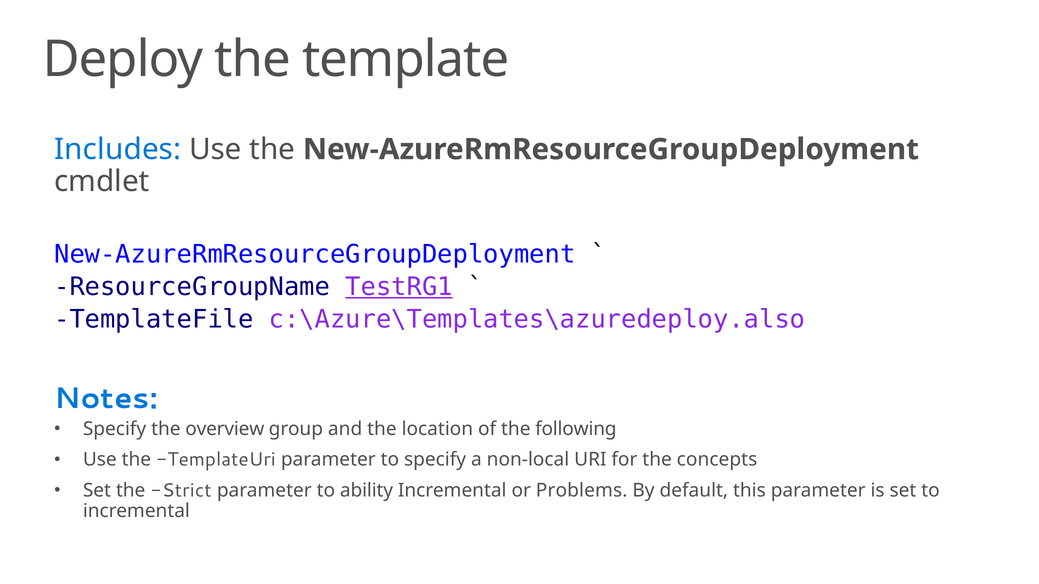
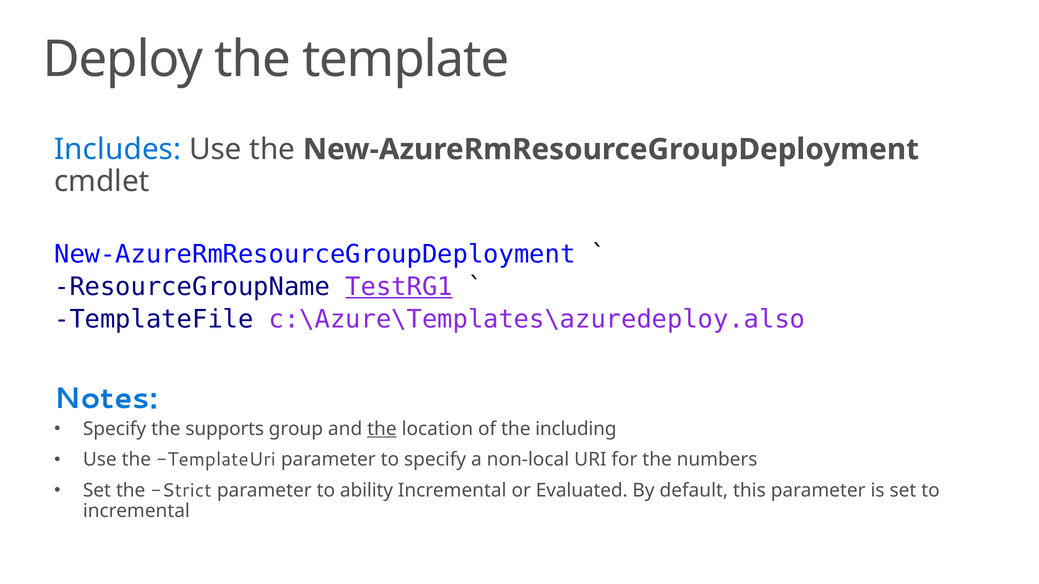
overview: overview -> supports (225, 429)
the underline: none -> present (382, 429)
following: following -> including (576, 429)
concepts: concepts -> numbers (717, 460)
Problems: Problems -> Evaluated (582, 491)
